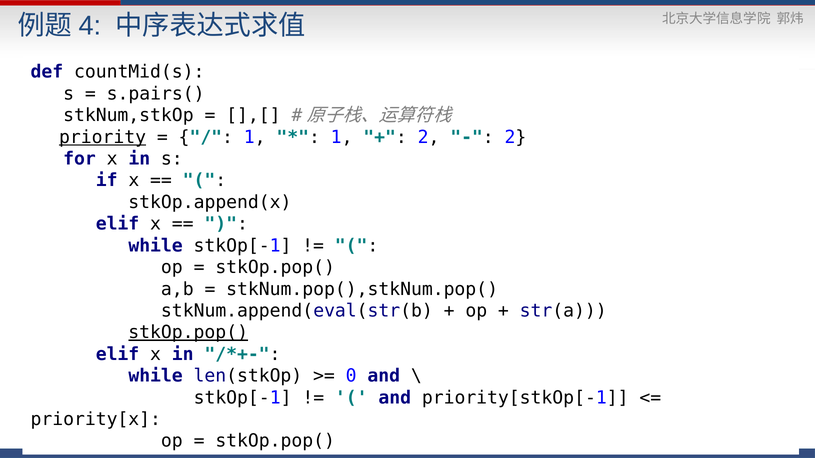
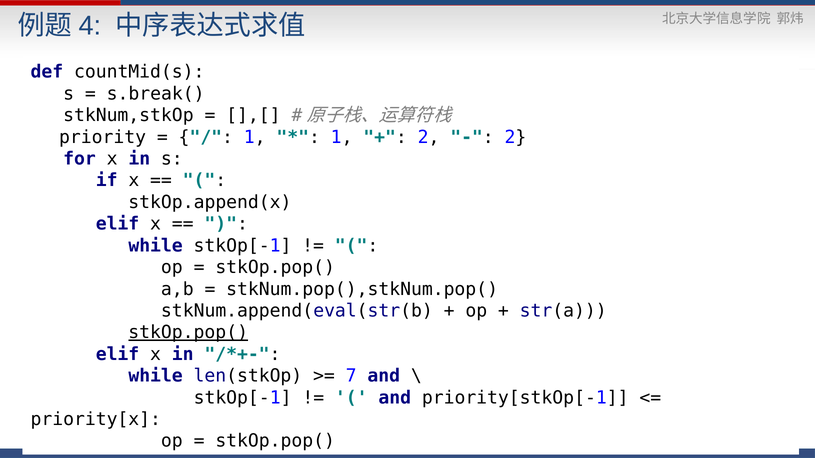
s.pairs(: s.pairs( -> s.break( (156, 94)
priority underline: present -> none (103, 137)
0: 0 -> 7 (351, 376)
